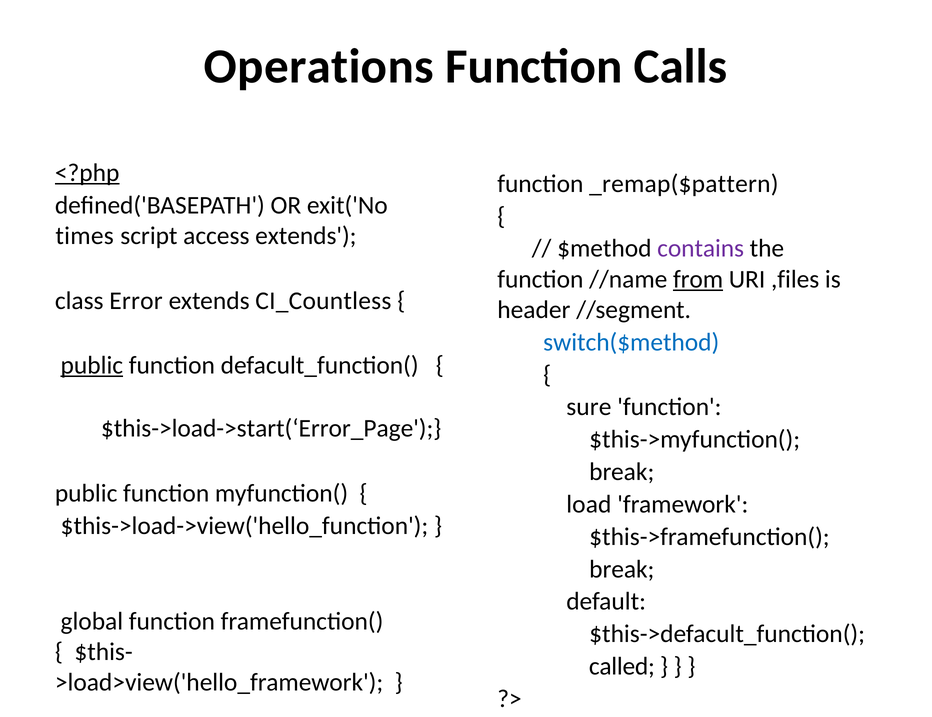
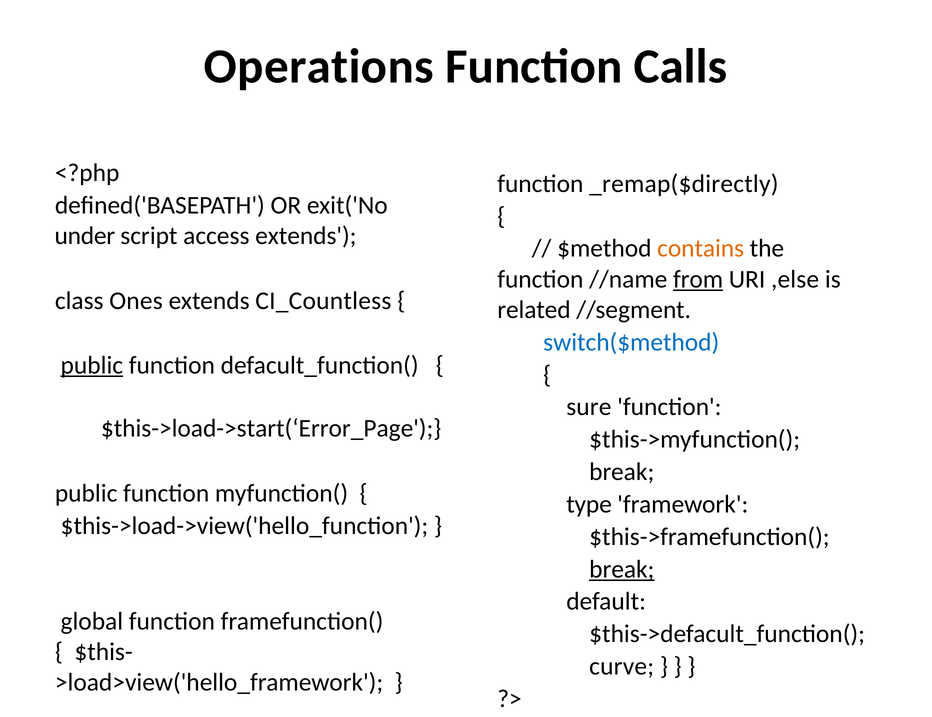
<?php underline: present -> none (87, 173)
_remap($pattern: _remap($pattern -> _remap($directly (684, 184)
times: times -> under (85, 236)
contains colour: purple -> orange (701, 249)
,files: ,files -> ,else (795, 279)
Error: Error -> Ones (136, 301)
header: header -> related (534, 310)
load: load -> type (589, 504)
break underline: none -> present (622, 569)
called: called -> curve (622, 667)
